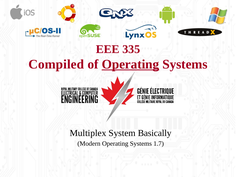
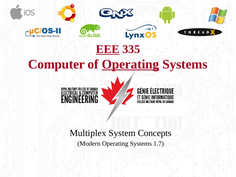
EEE underline: none -> present (108, 49)
Compiled: Compiled -> Computer (56, 64)
Basically: Basically -> Concepts (155, 133)
